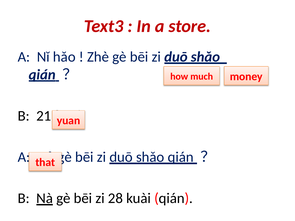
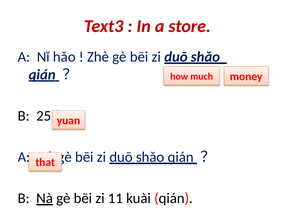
21: 21 -> 25 (44, 116)
28: 28 -> 11 (115, 199)
